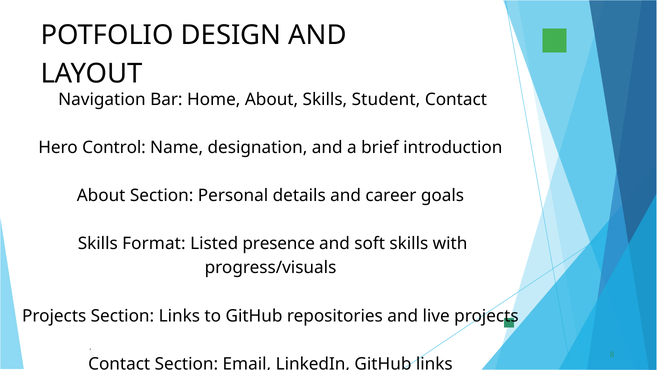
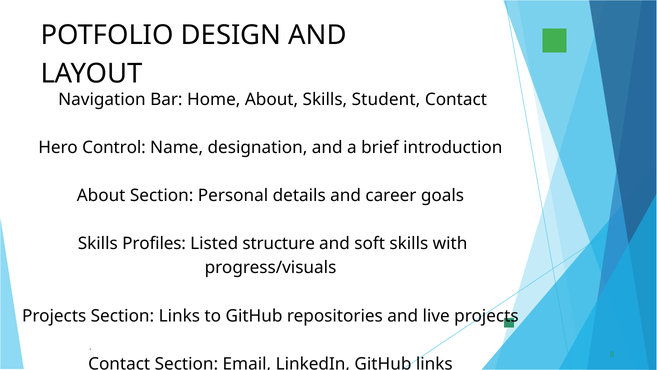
Format: Format -> Profiles (154, 243)
presence: presence -> structure (279, 243)
